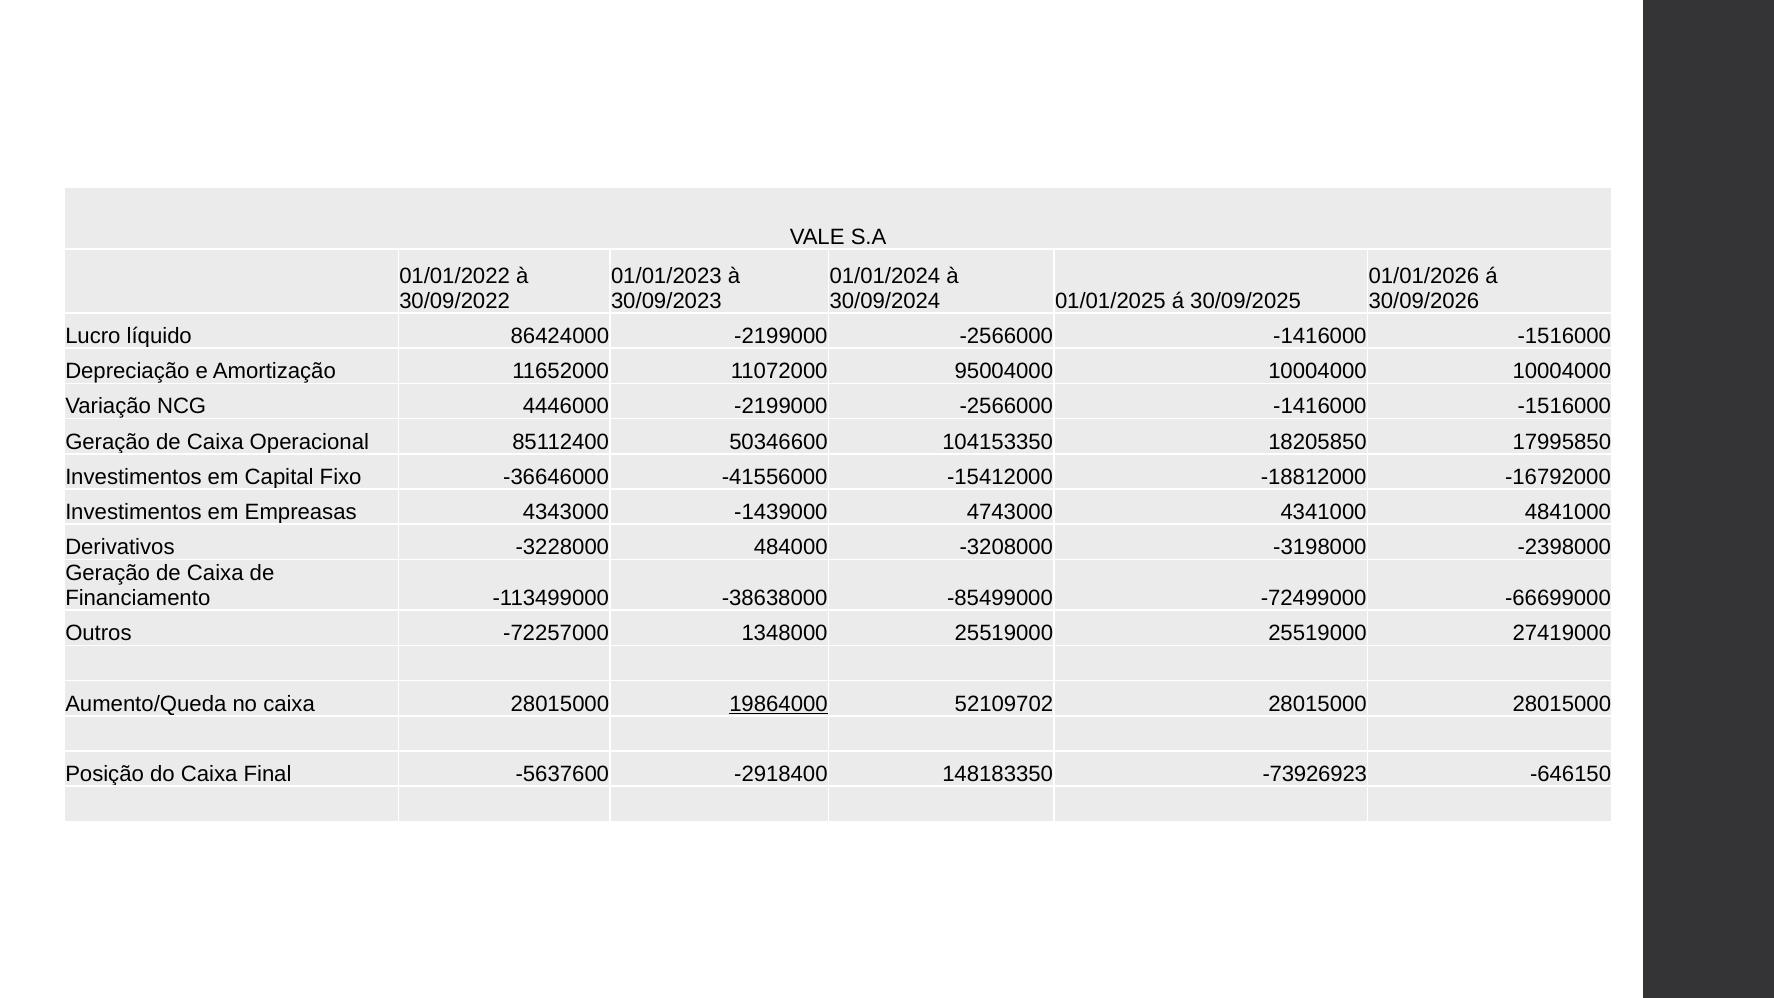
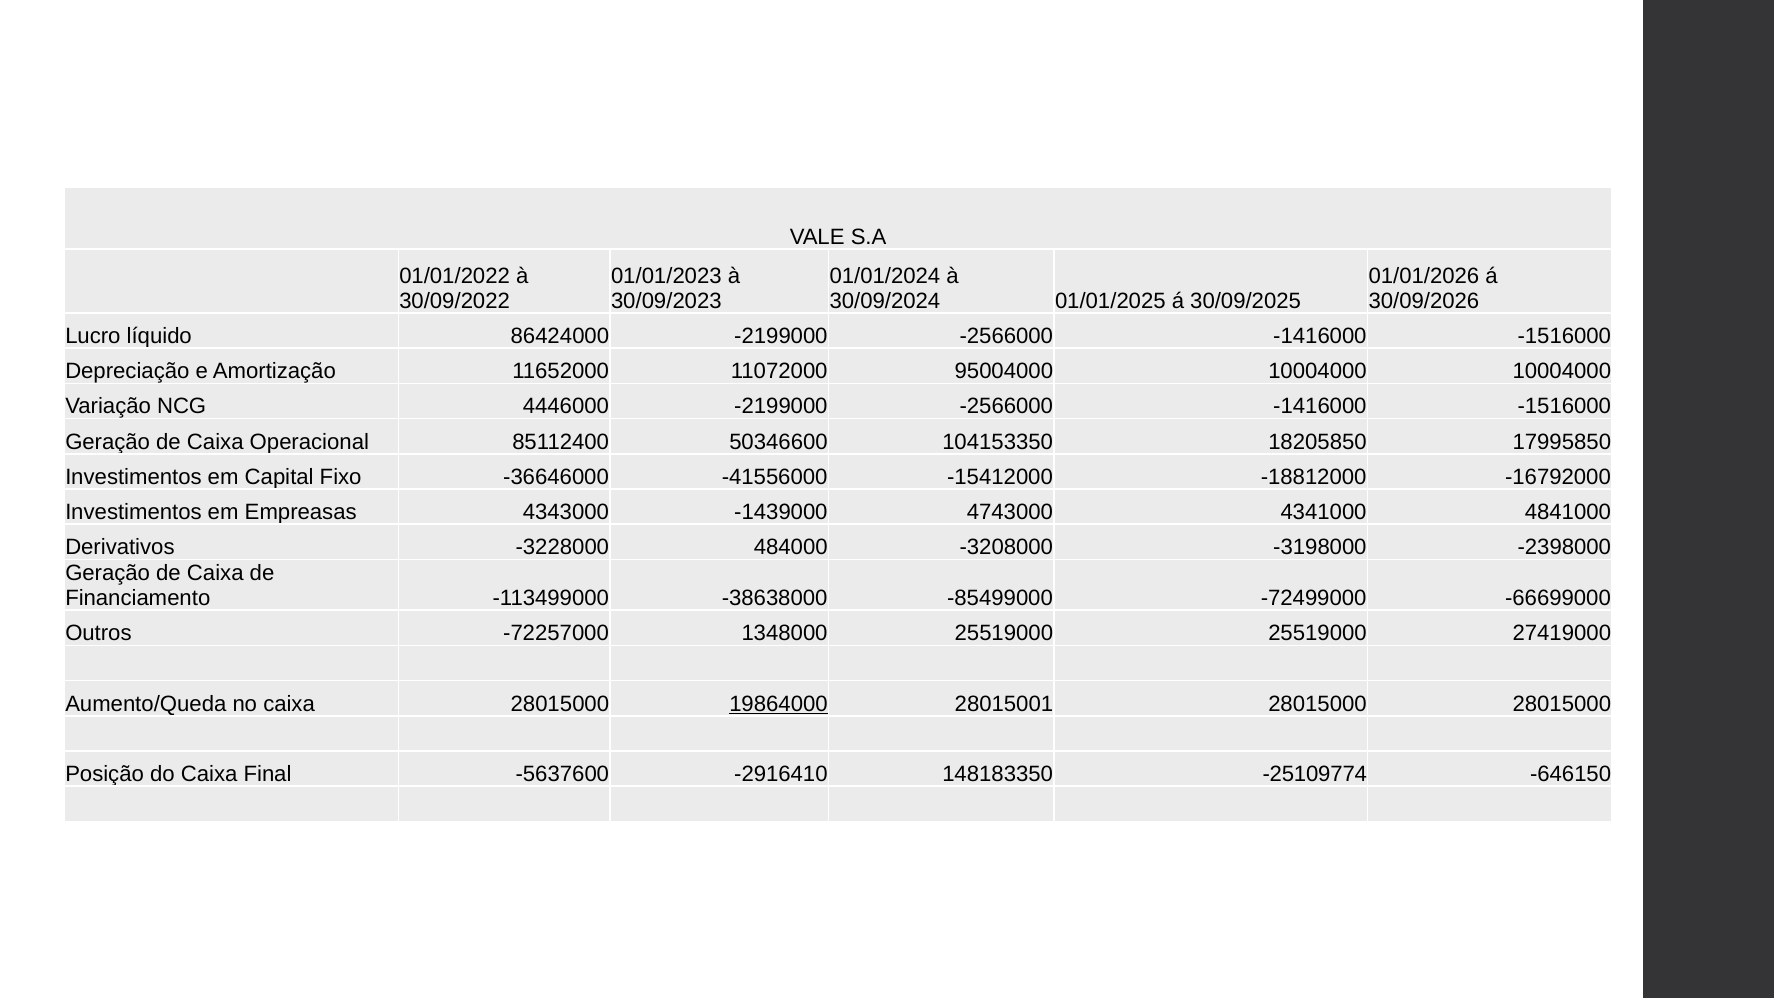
52109702: 52109702 -> 28015001 (1004, 704)
-2918400: -2918400 -> -2916410 (781, 774)
-73926923: -73926923 -> -25109774 (1315, 774)
